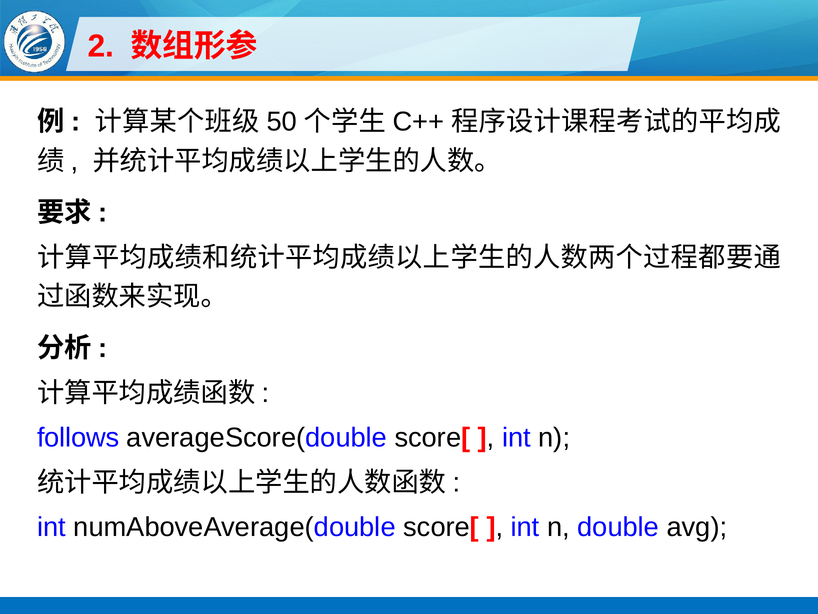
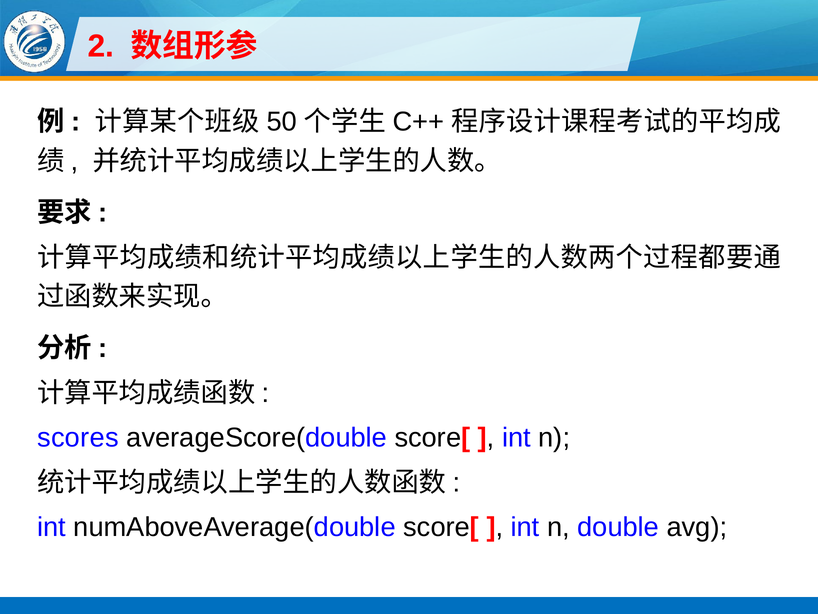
follows: follows -> scores (78, 437)
